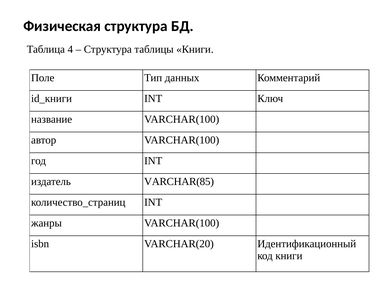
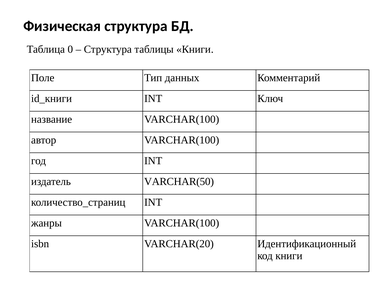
4: 4 -> 0 (70, 49)
VARCHAR(85: VARCHAR(85 -> VARCHAR(50 (179, 181)
